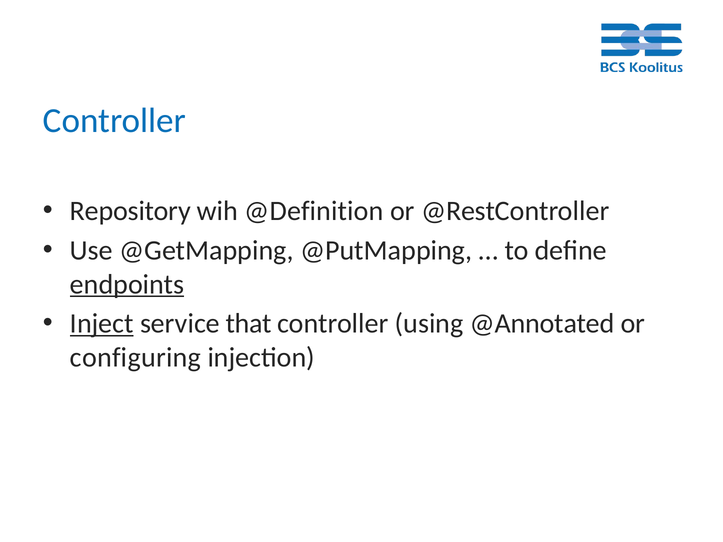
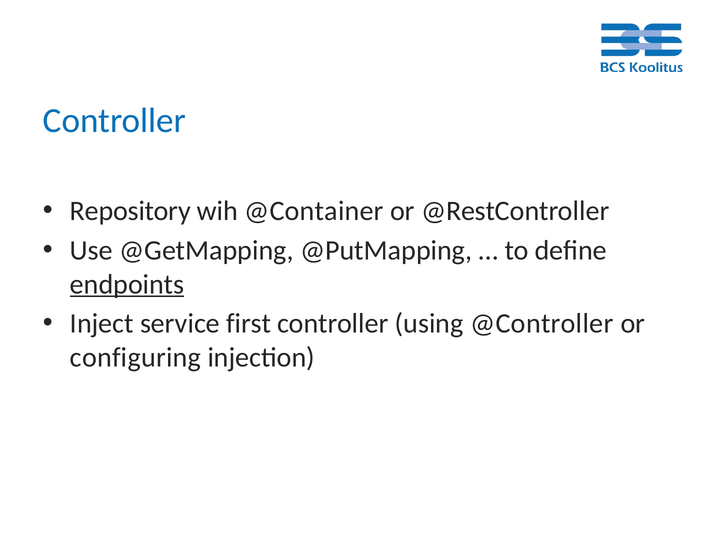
@Definition: @Definition -> @Container (314, 211)
Inject underline: present -> none (102, 324)
that: that -> first (249, 324)
@Annotated: @Annotated -> @Controller (542, 324)
